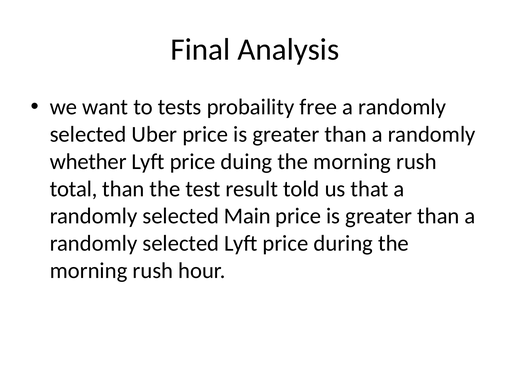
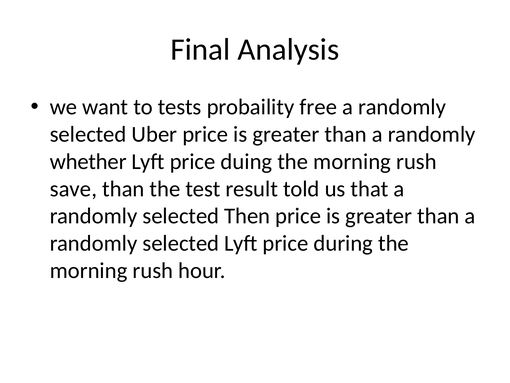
total: total -> save (73, 189)
Main: Main -> Then (247, 216)
